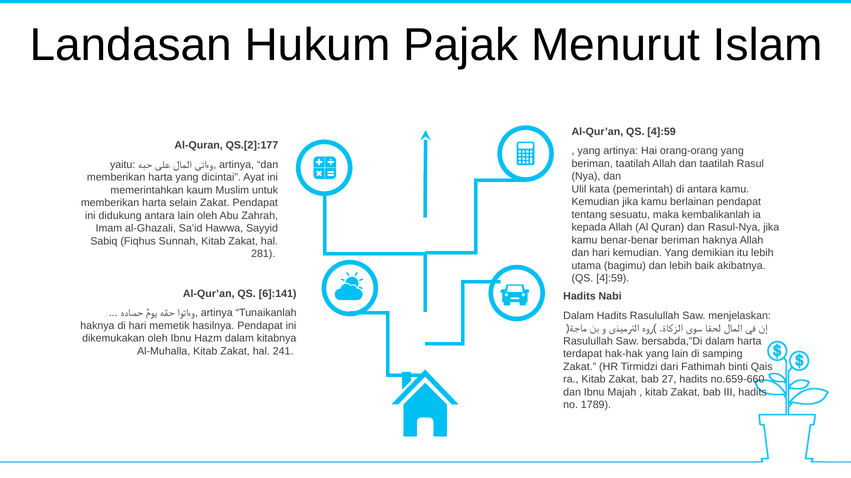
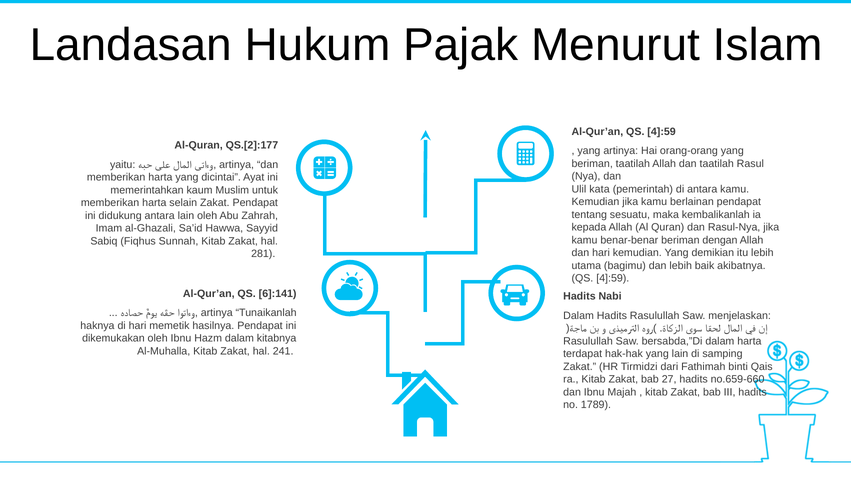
beriman haknya: haknya -> dengan (720, 241)
